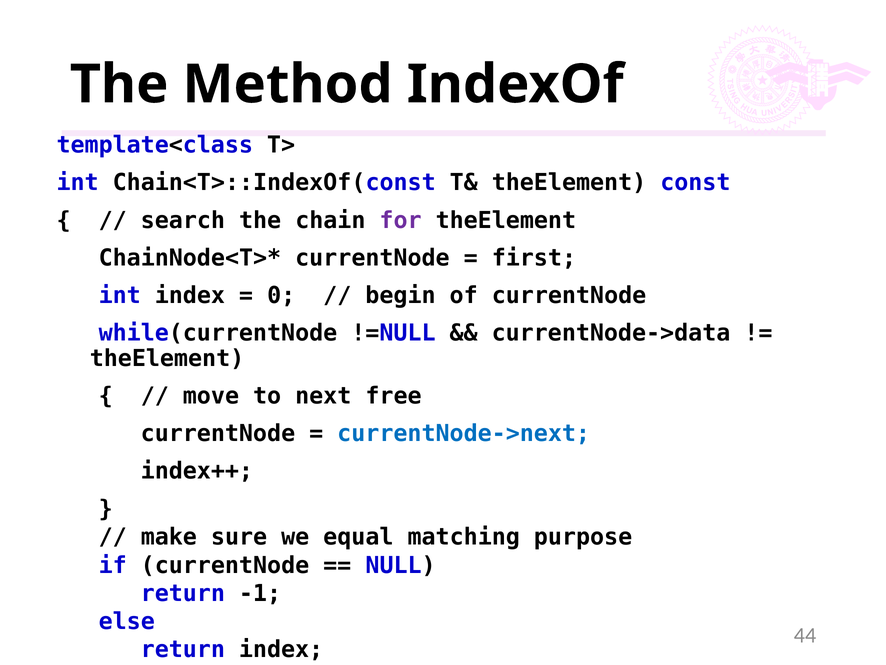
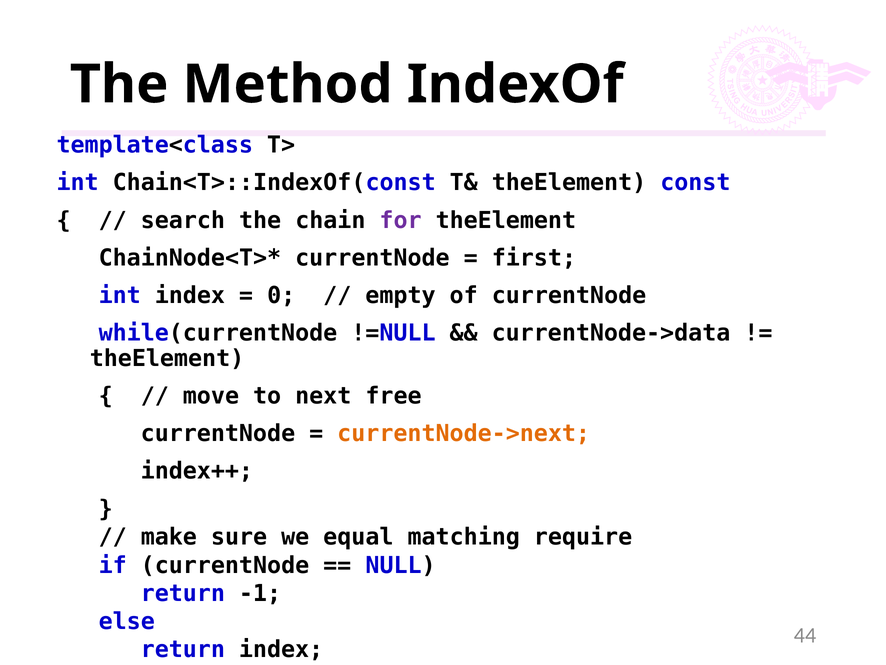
begin: begin -> empty (400, 295)
currentNode->next colour: blue -> orange (464, 433)
purpose: purpose -> require (583, 537)
